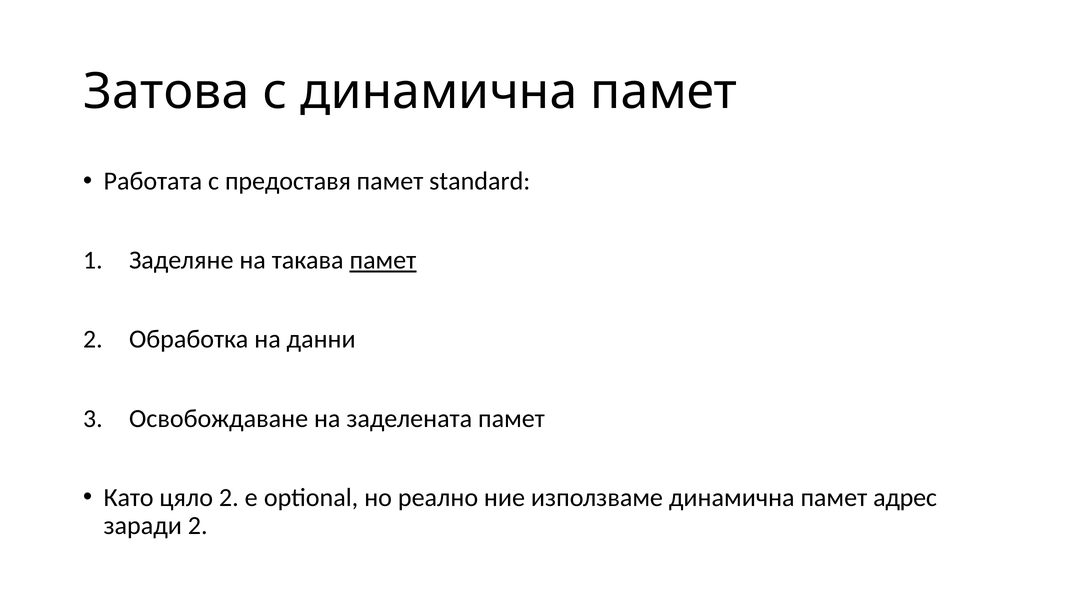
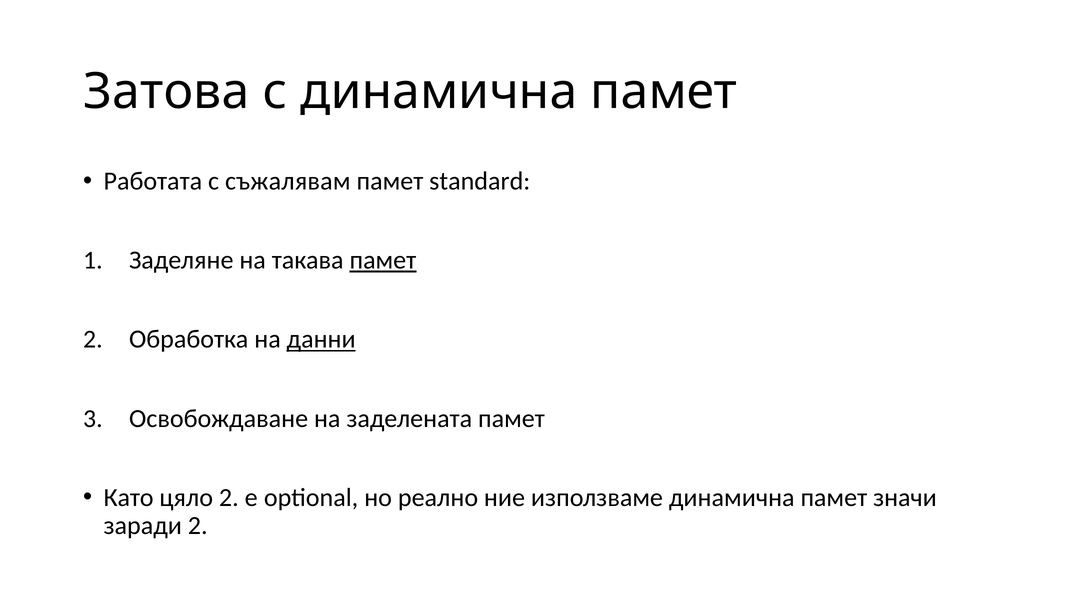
предоставя: предоставя -> съжалявам (288, 181)
данни underline: none -> present (321, 339)
адрес: адрес -> значи (905, 498)
